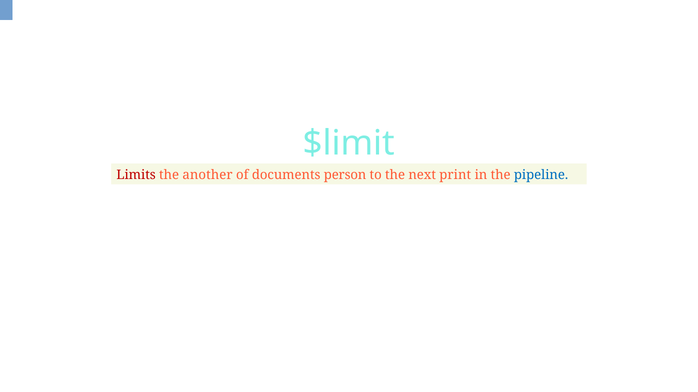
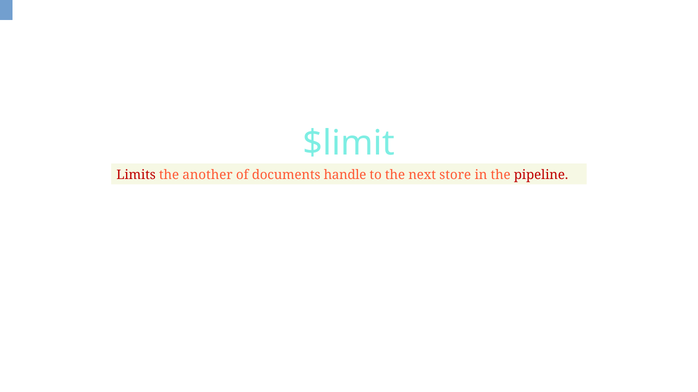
person: person -> handle (345, 175)
print: print -> store (455, 175)
pipeline colour: blue -> red (541, 175)
